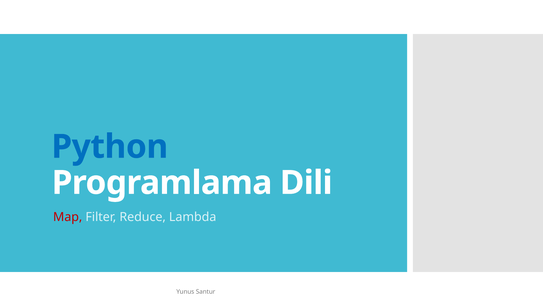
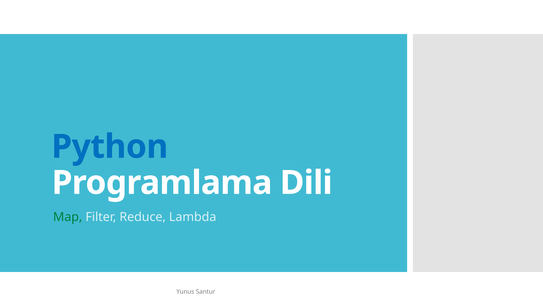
Map colour: red -> green (68, 217)
